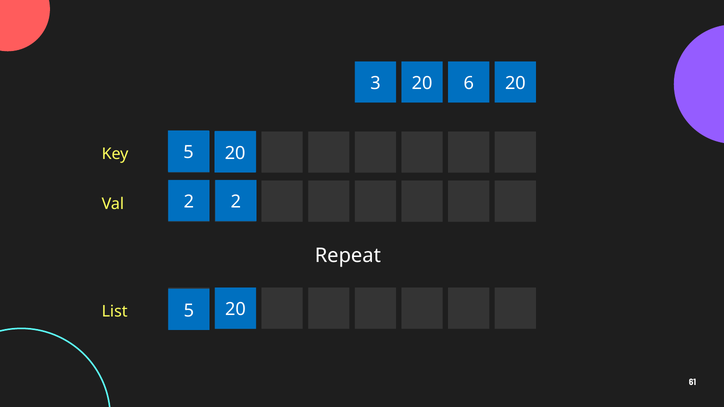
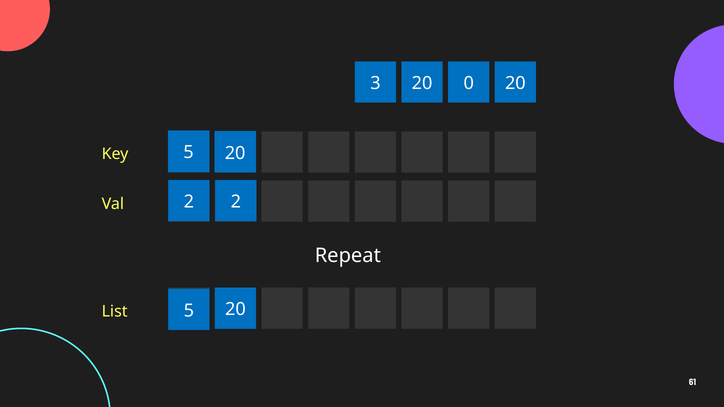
6: 6 -> 0 (469, 83)
